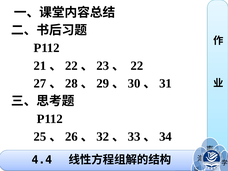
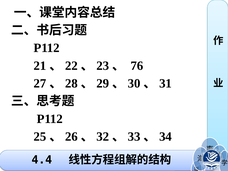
22: 22 -> 76 (137, 66)
